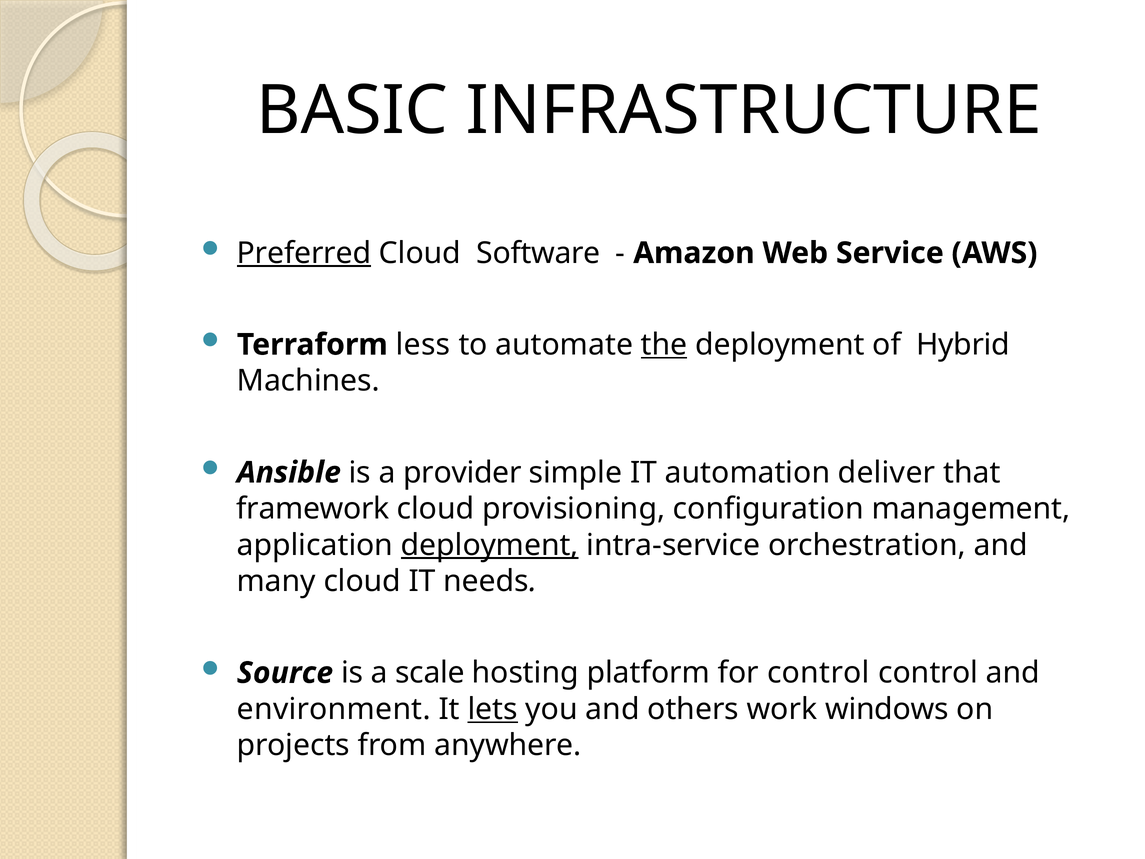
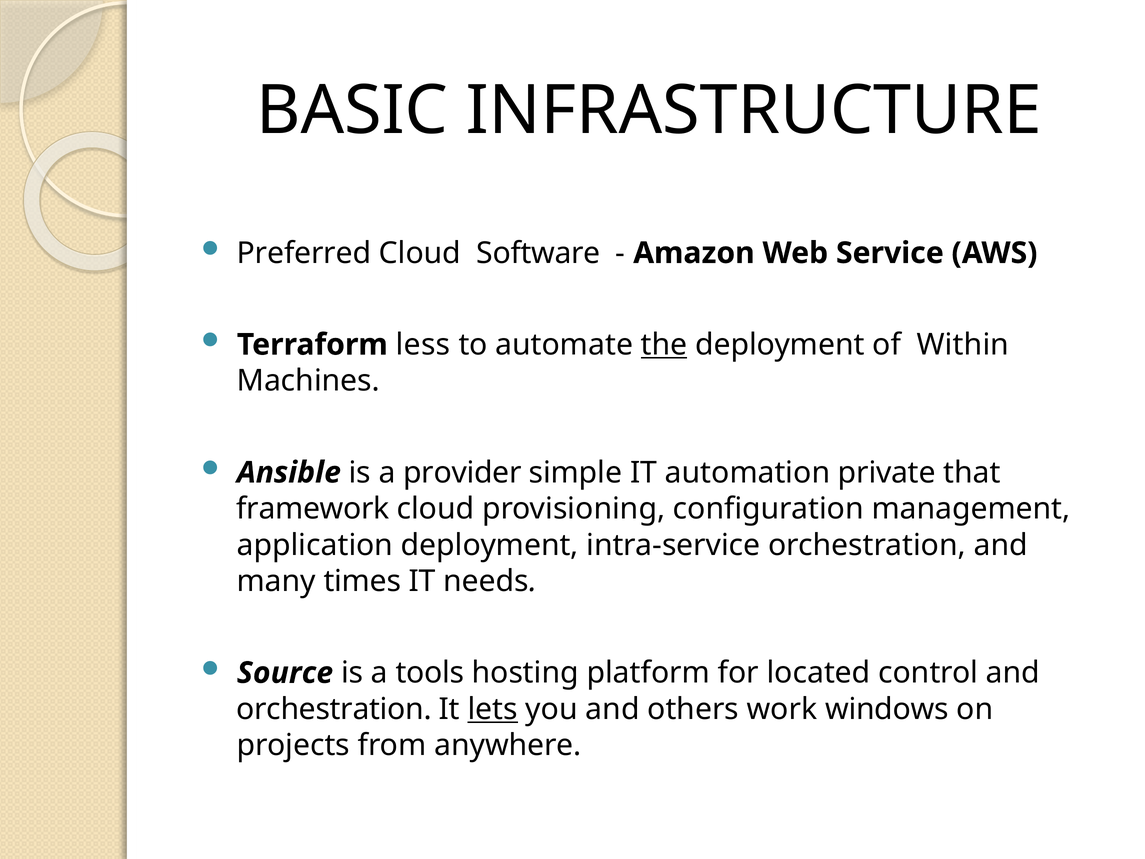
Preferred underline: present -> none (304, 253)
Hybrid: Hybrid -> Within (963, 345)
deliver: deliver -> private (887, 472)
deployment underline: present -> none (490, 545)
many cloud: cloud -> times (362, 581)
scale: scale -> tools (430, 673)
for control: control -> located (819, 673)
environment: environment -> orchestration (334, 709)
